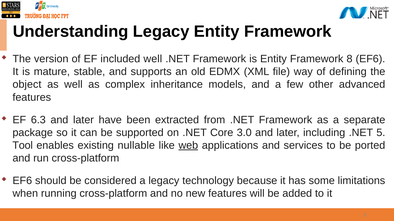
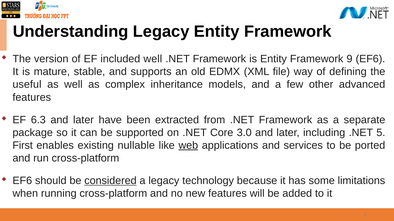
8: 8 -> 9 (350, 59)
object: object -> useful (27, 85)
Tool: Tool -> First (23, 146)
considered underline: none -> present (110, 181)
